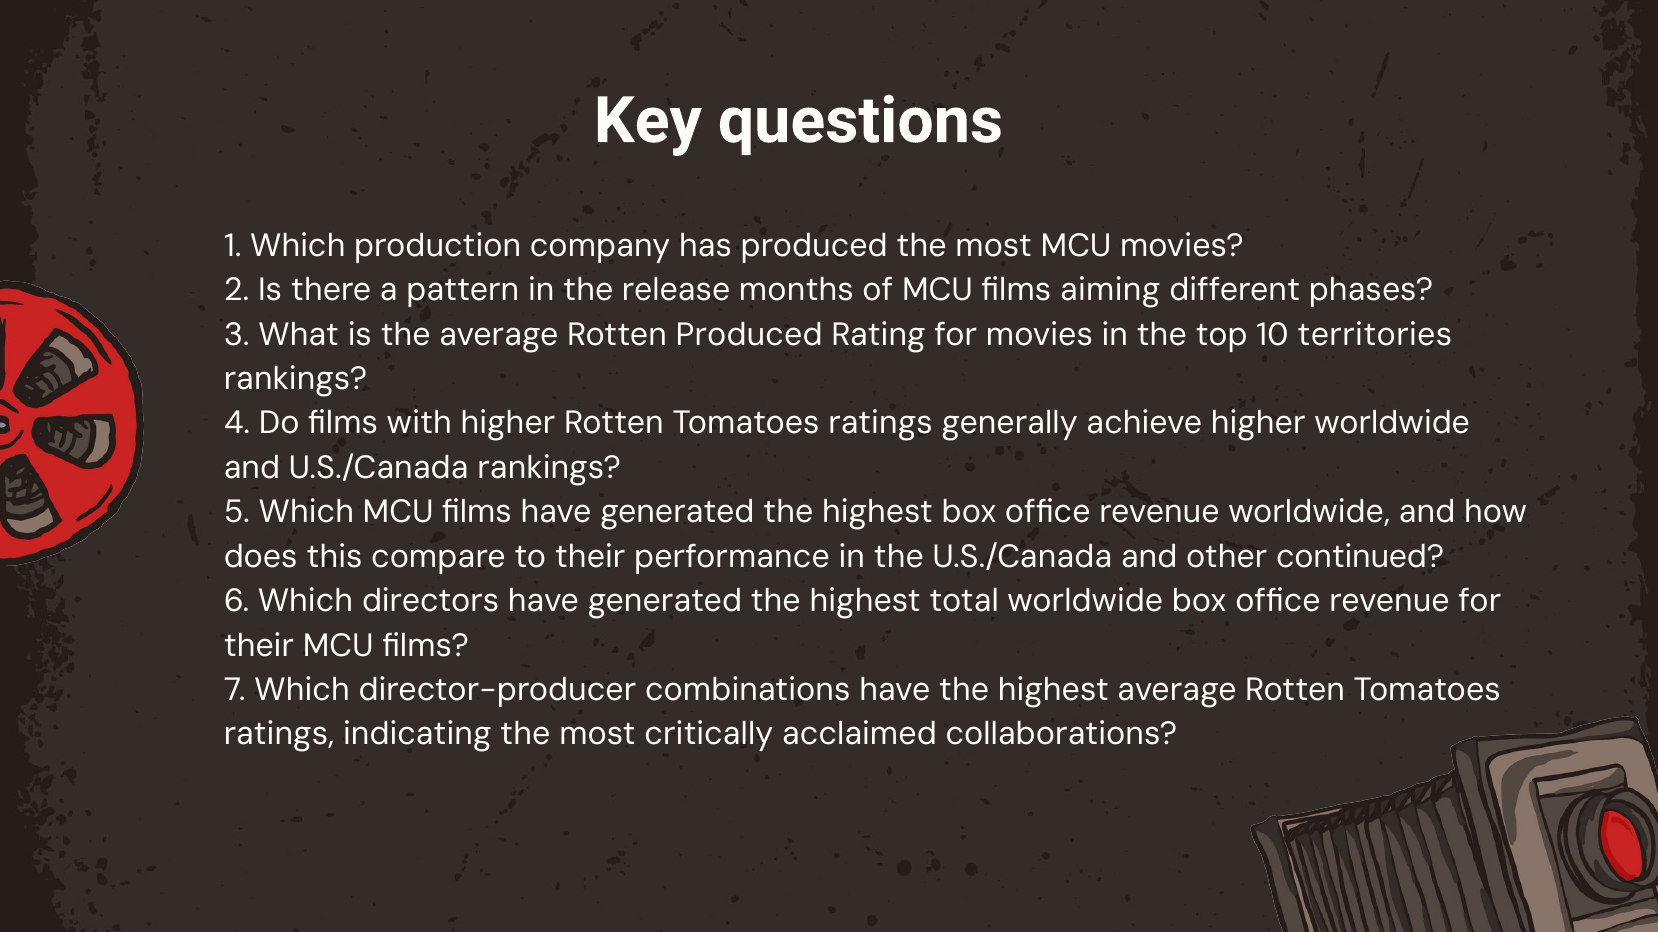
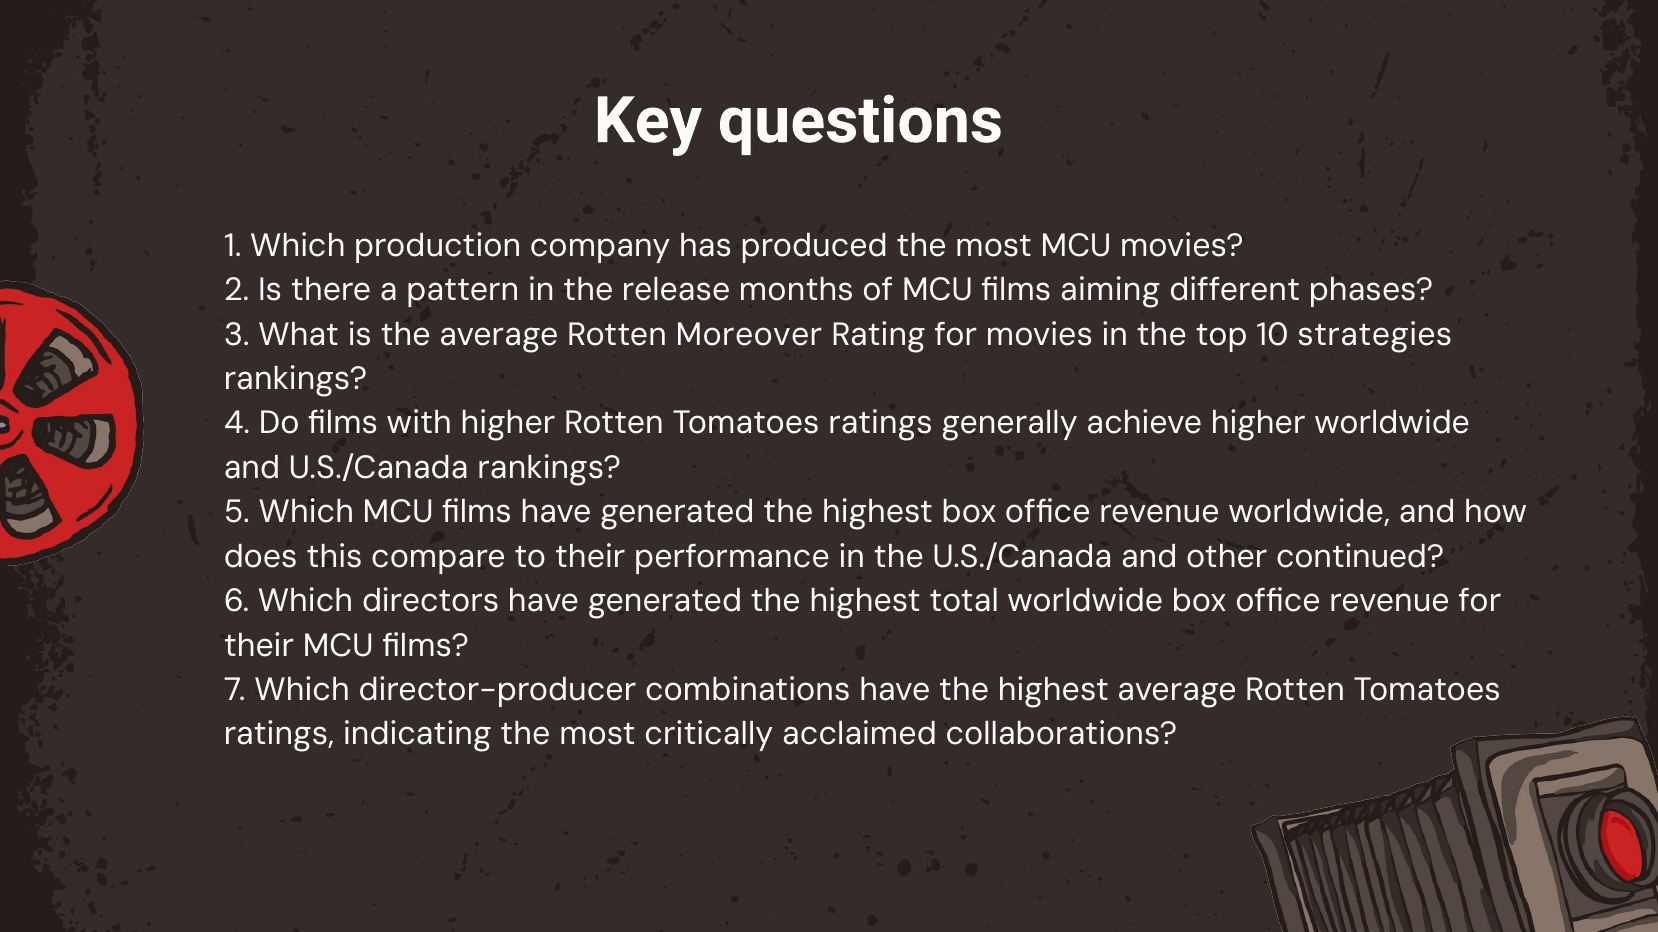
Rotten Produced: Produced -> Moreover (749, 335)
territories: territories -> strategies (1375, 335)
